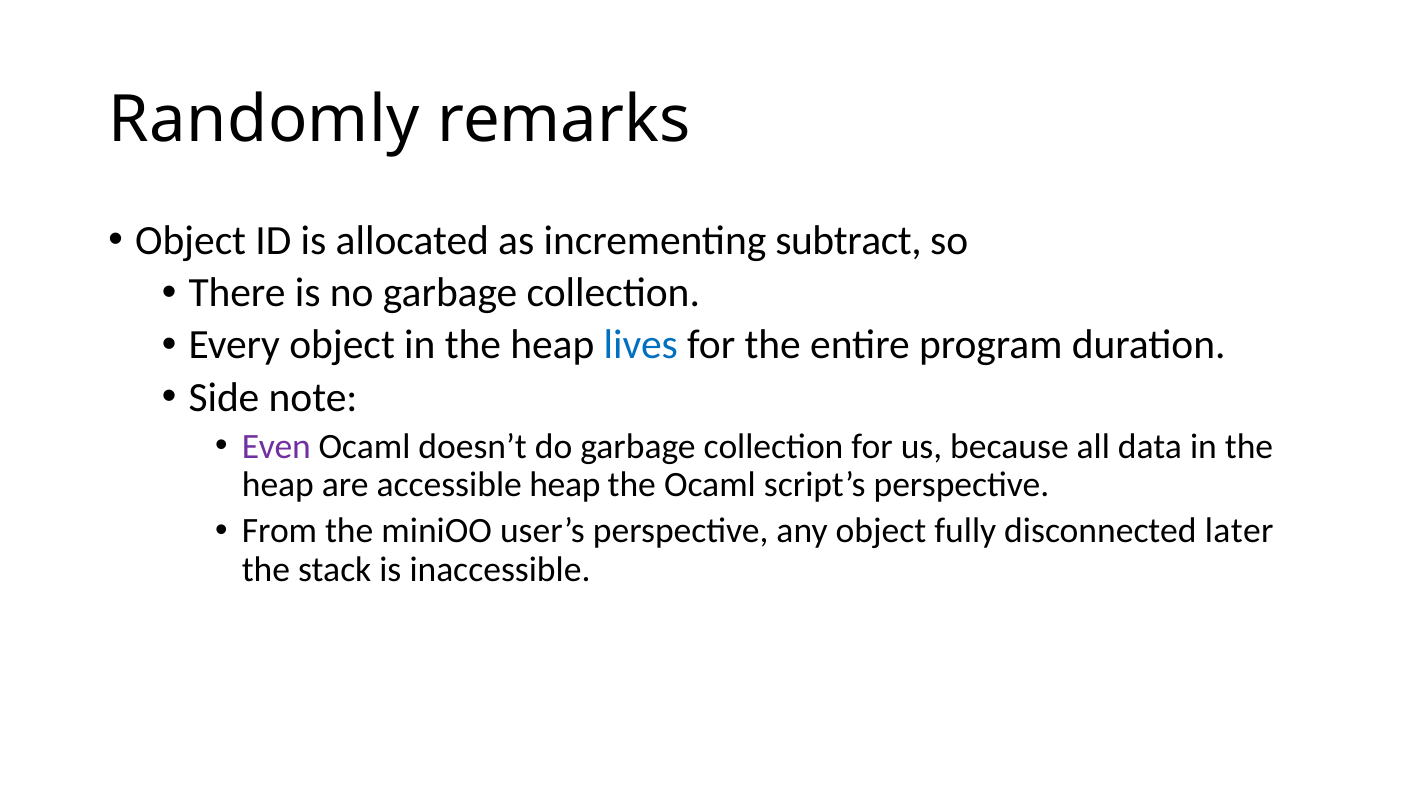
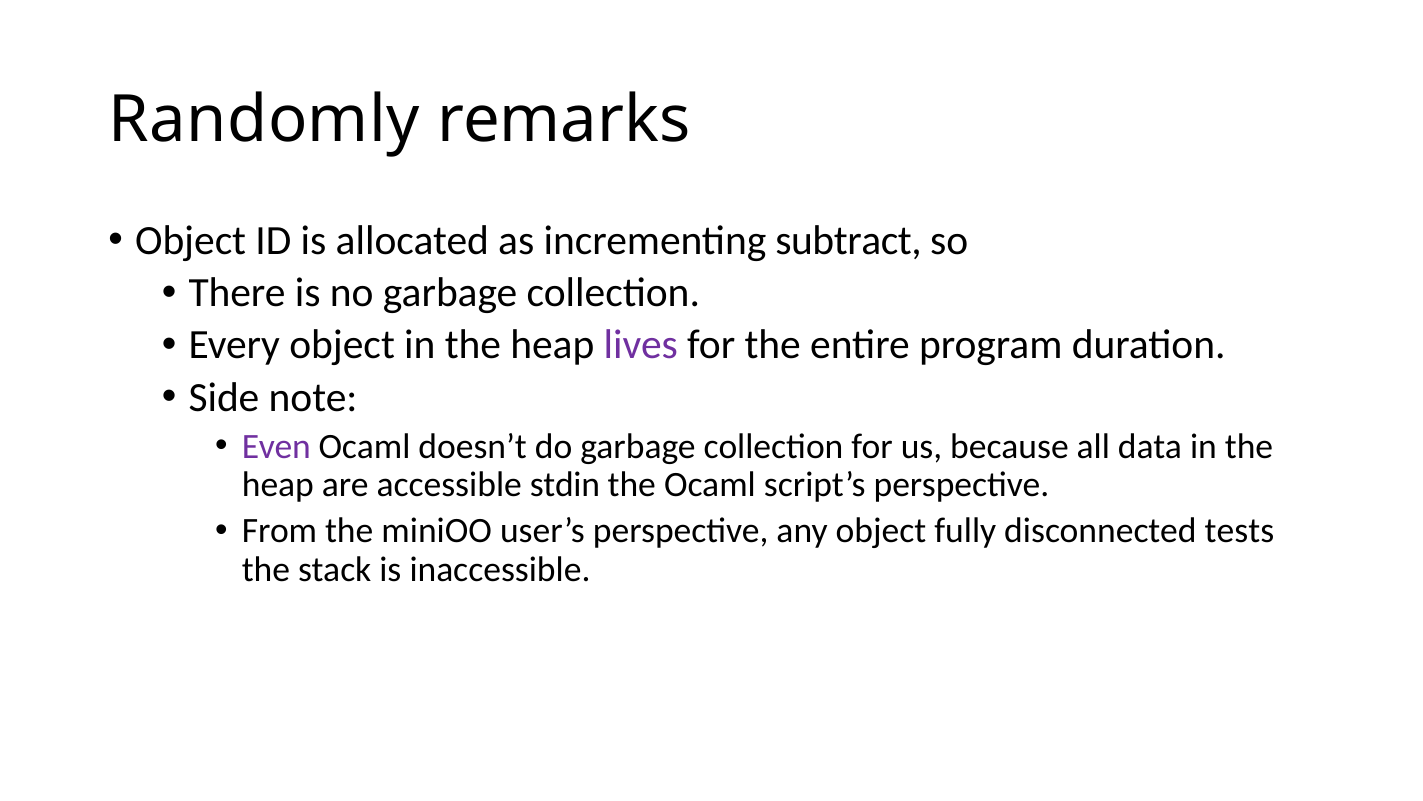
lives colour: blue -> purple (641, 345)
accessible heap: heap -> stdin (565, 485)
later: later -> tests (1239, 531)
